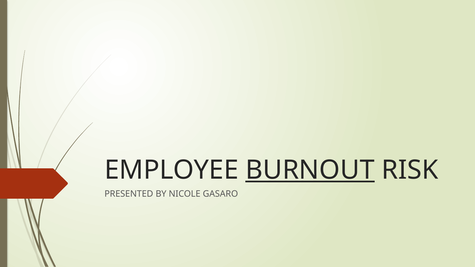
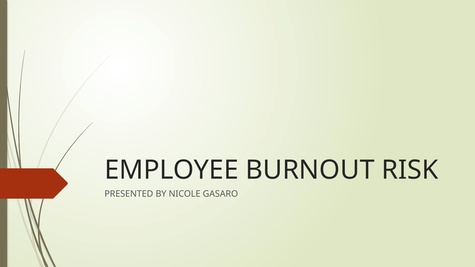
BURNOUT underline: present -> none (310, 170)
